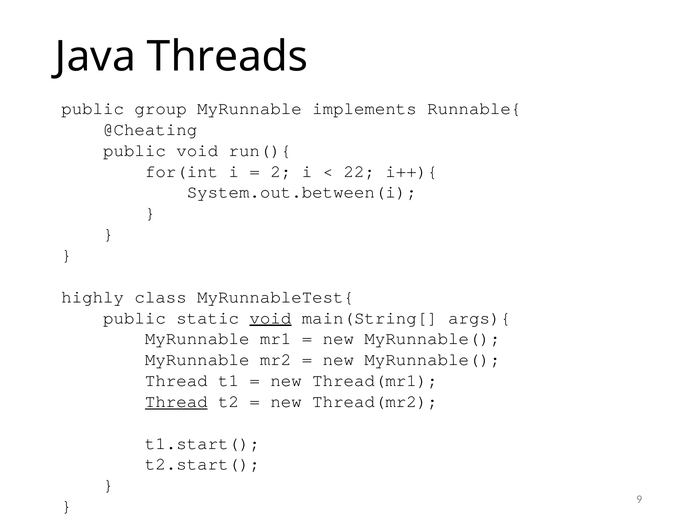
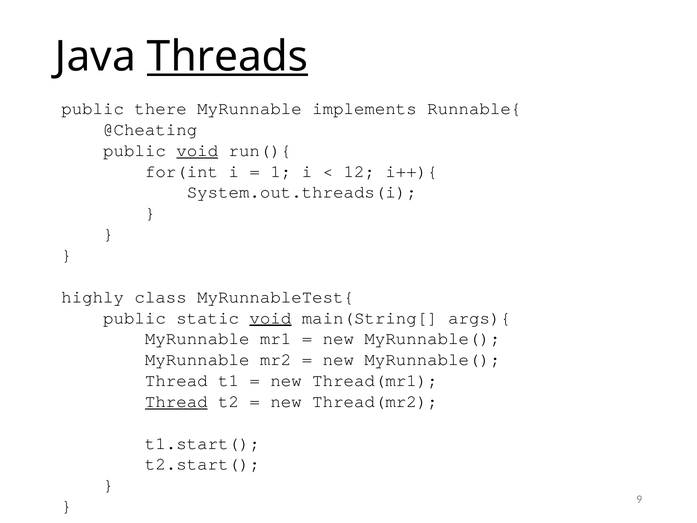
Threads underline: none -> present (228, 57)
group: group -> there (161, 109)
void underline: none -> present (197, 150)
2: 2 -> 1 (281, 171)
22: 22 -> 12 (359, 171)
System.out.between(i: System.out.between(i -> System.out.threads(i (302, 192)
